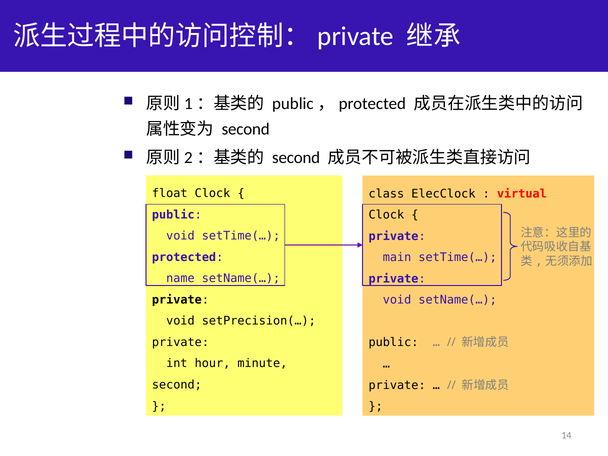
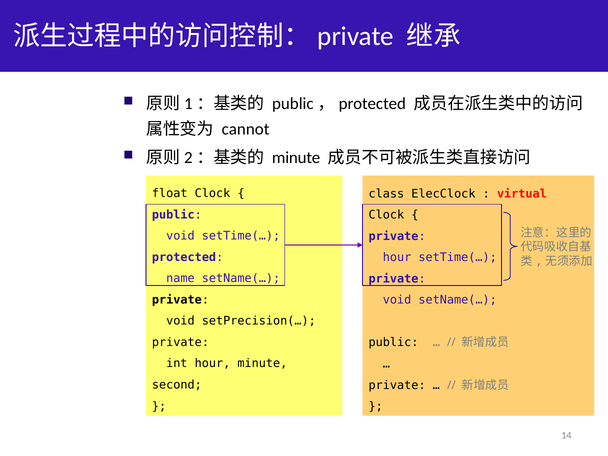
second: second -> cannot (246, 129)
second: second -> minute (296, 158)
main: main -> hour (397, 257)
